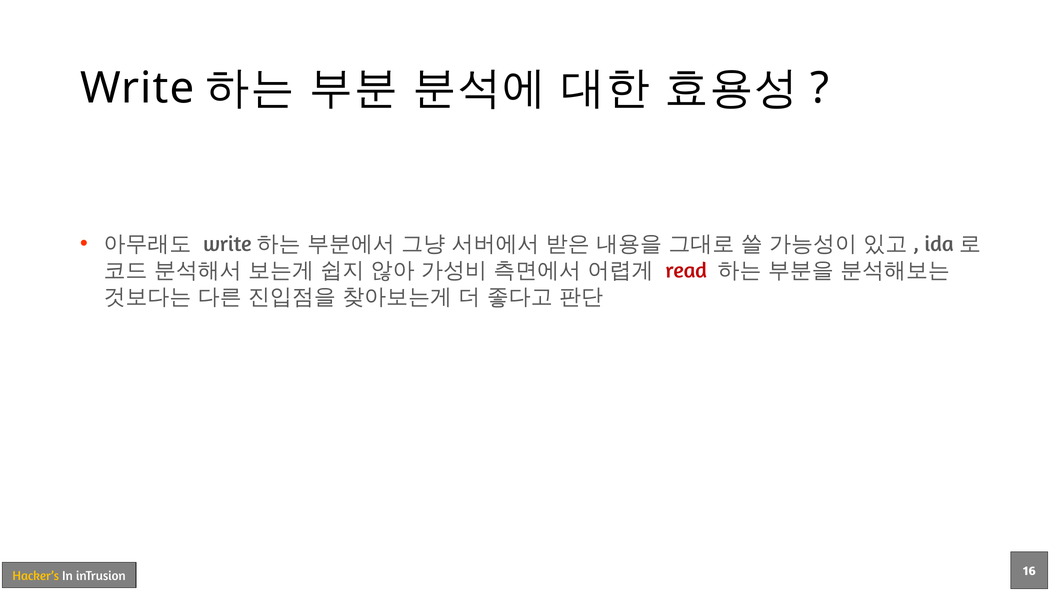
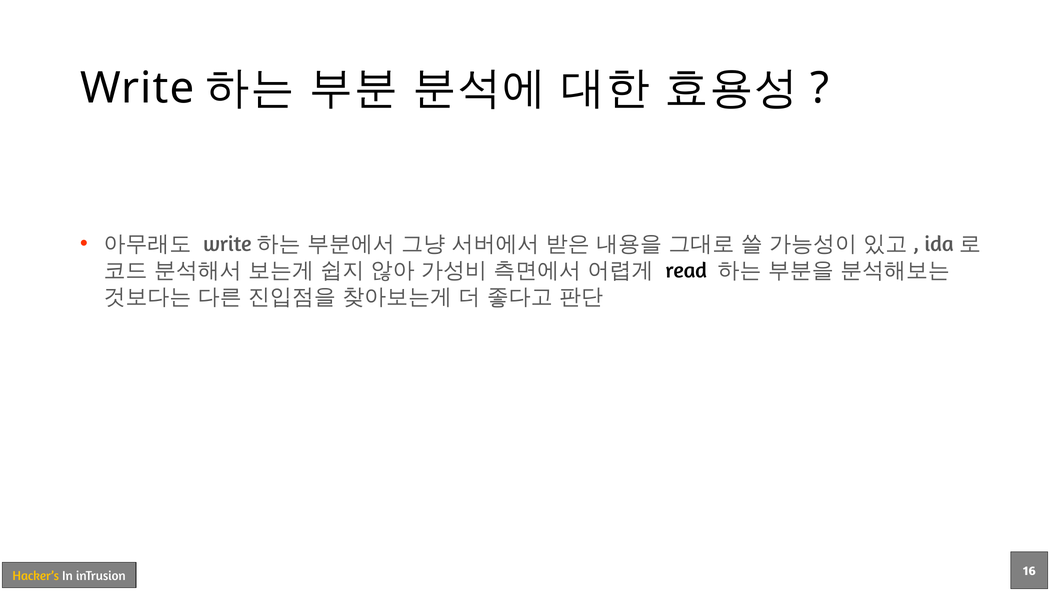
read colour: red -> black (686, 270)
